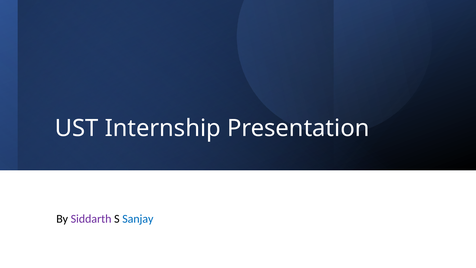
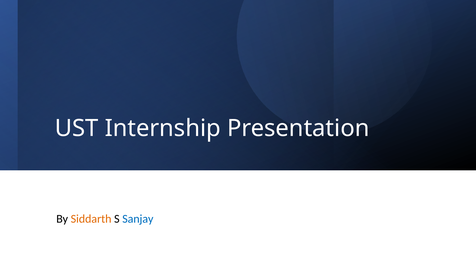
Siddarth colour: purple -> orange (91, 219)
